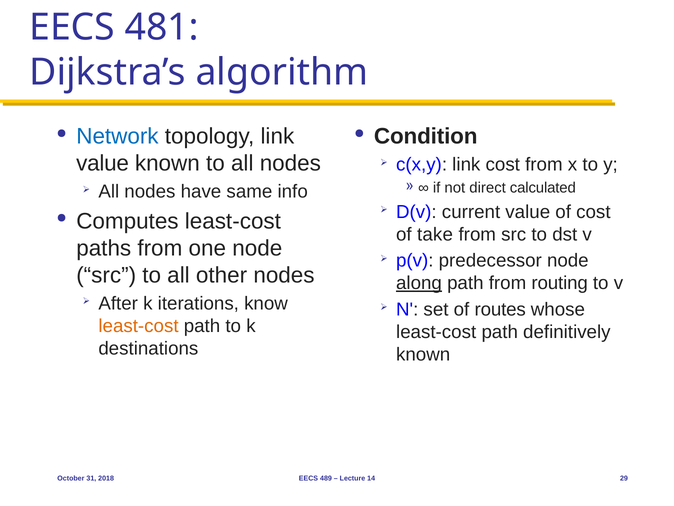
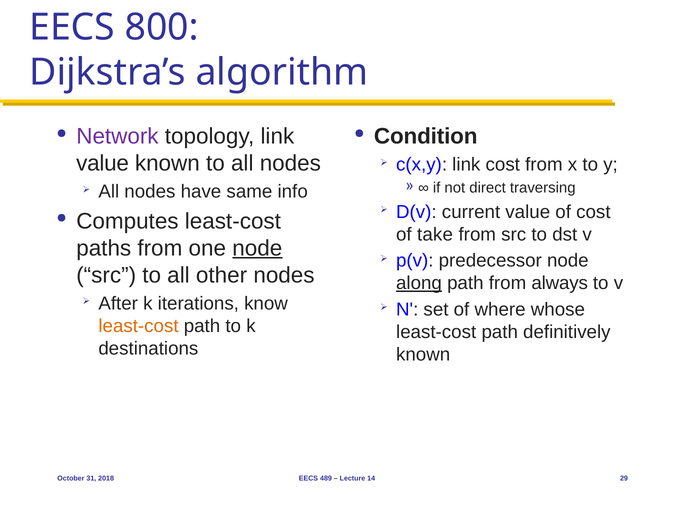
481: 481 -> 800 (162, 27)
Network colour: blue -> purple (117, 136)
calculated: calculated -> traversing (543, 188)
node underline: none -> present (257, 248)
routing: routing -> always (560, 283)
routes: routes -> where (500, 309)
